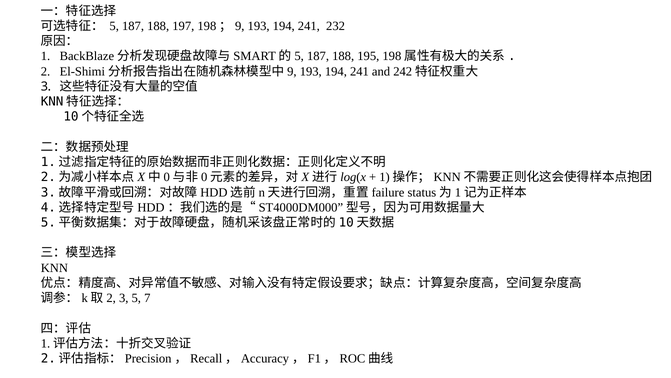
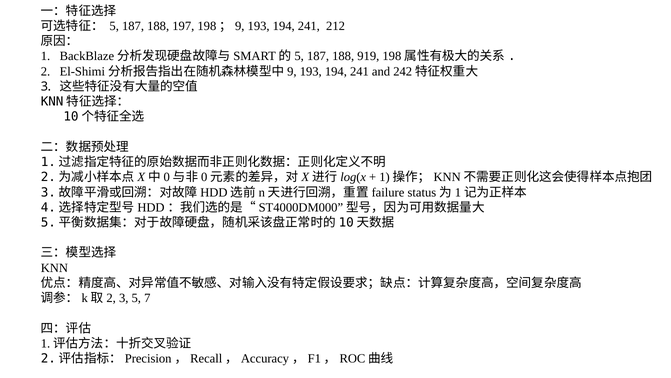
232: 232 -> 212 (336, 26)
195: 195 -> 919 (368, 56)
